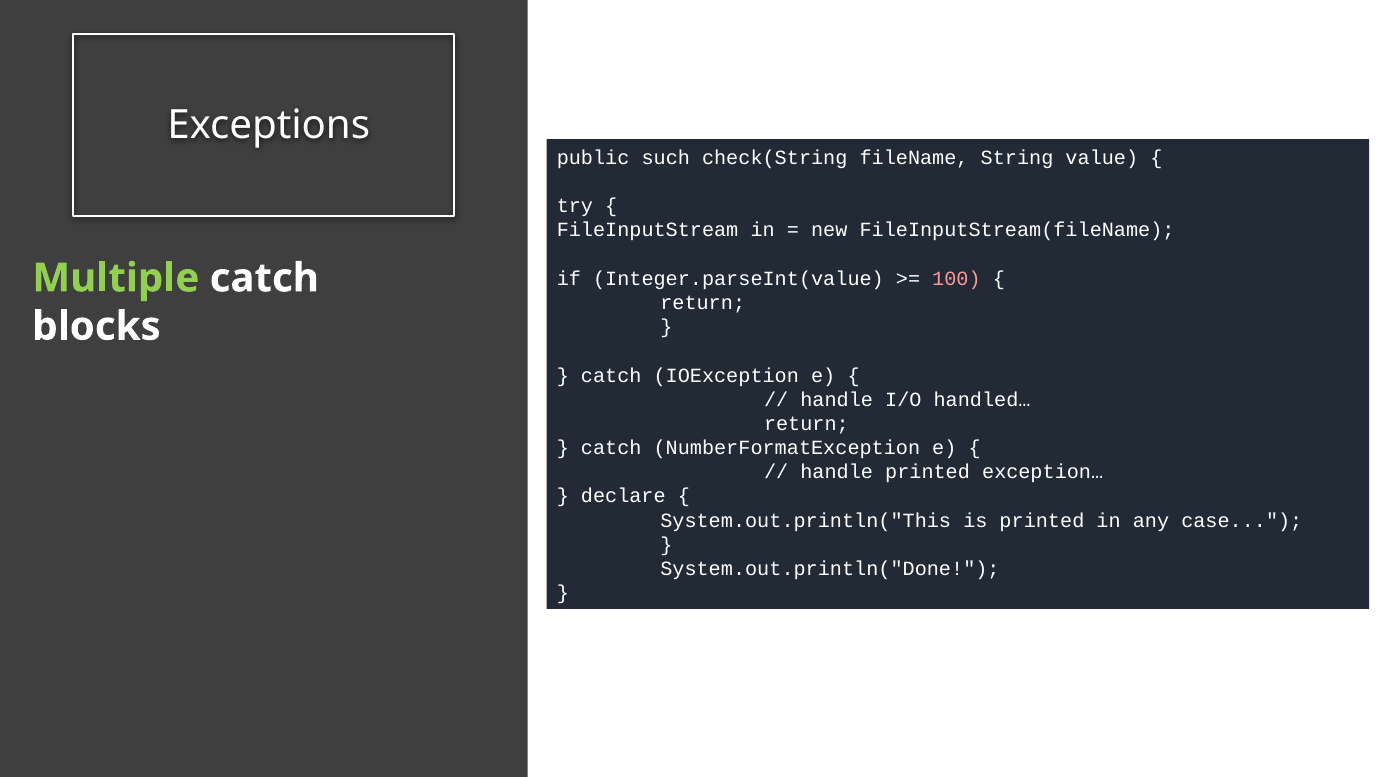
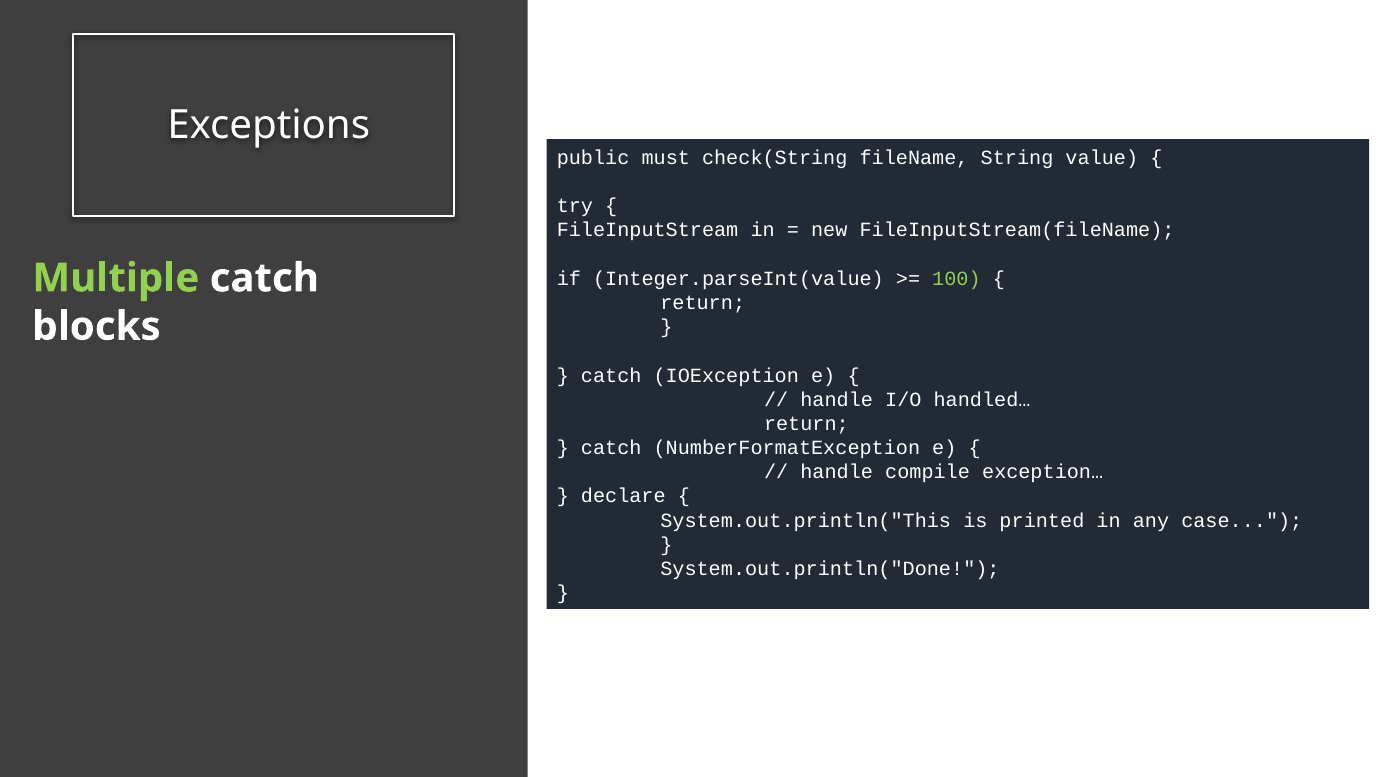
such: such -> must (666, 158)
100 colour: pink -> light green (956, 279)
handle printed: printed -> compile (928, 472)
